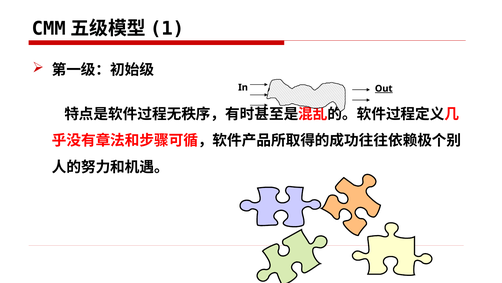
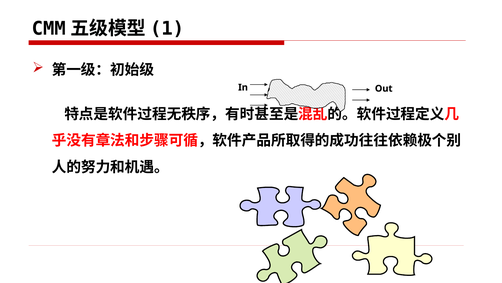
Out underline: present -> none (384, 88)
